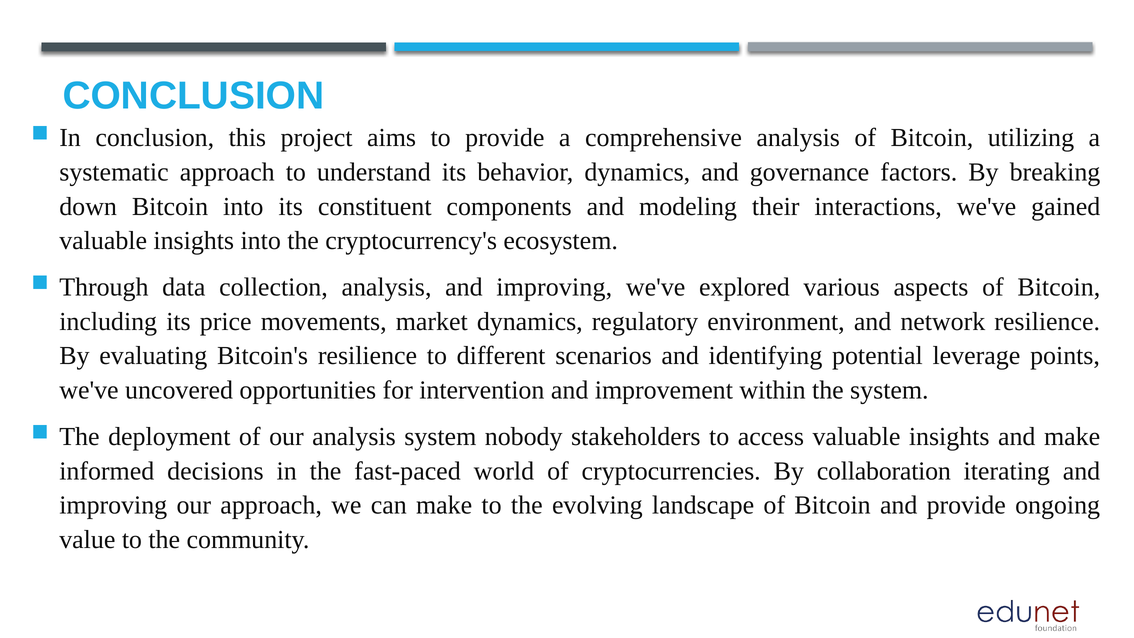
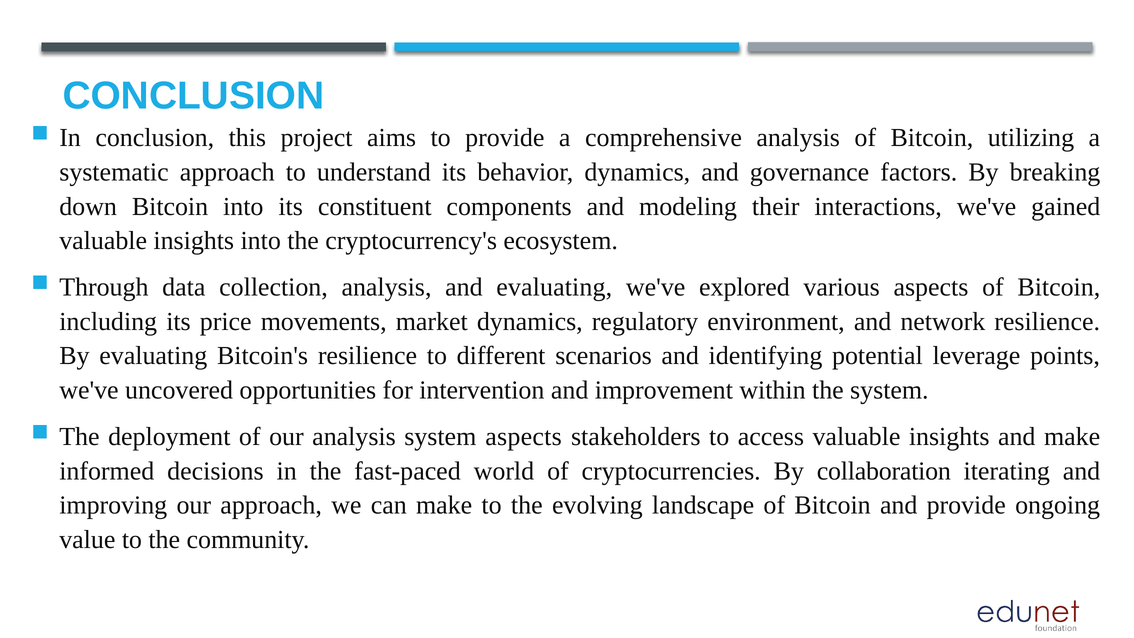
analysis and improving: improving -> evaluating (554, 287)
system nobody: nobody -> aspects (524, 437)
